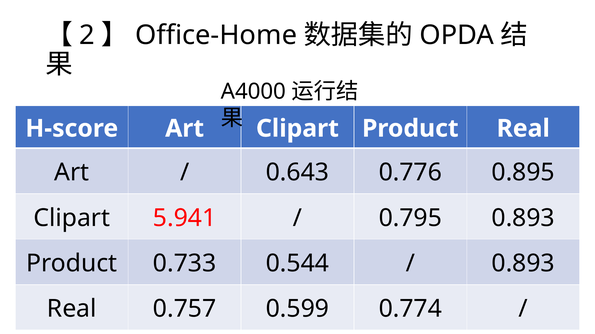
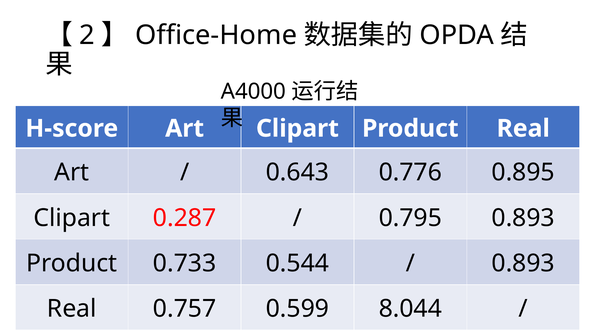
5.941: 5.941 -> 0.287 (185, 218)
0.774: 0.774 -> 8.044 (410, 309)
